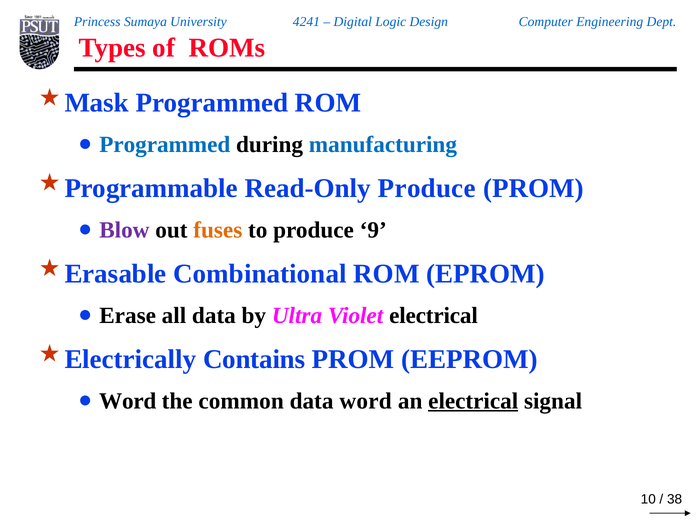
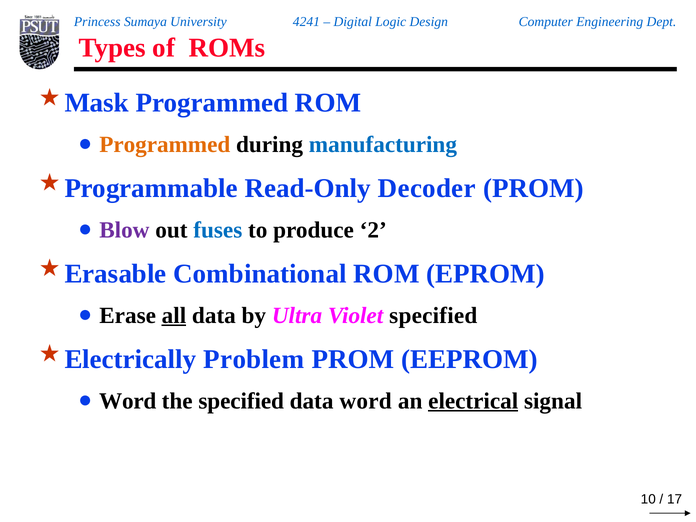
Programmed colour: blue -> orange (165, 144)
Read-Only Produce: Produce -> Decoder (427, 188)
fuses colour: orange -> blue (218, 230)
9: 9 -> 2 (373, 230)
all underline: none -> present (174, 315)
Violet electrical: electrical -> specified (433, 315)
Contains: Contains -> Problem (254, 359)
the common: common -> specified (241, 401)
38: 38 -> 17 (675, 499)
